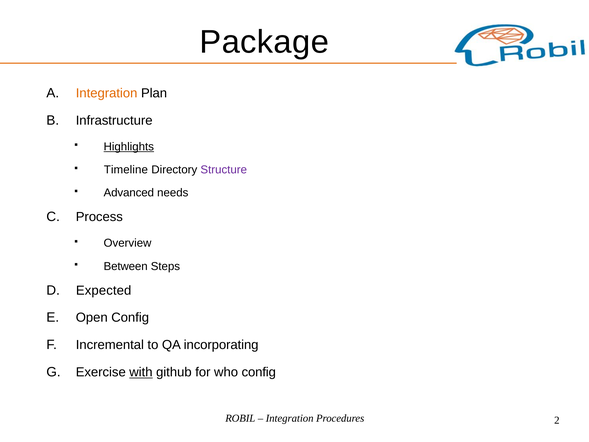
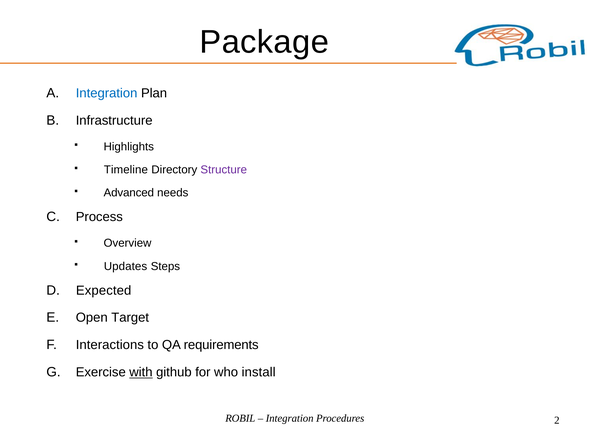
Integration colour: orange -> blue (107, 93)
Highlights underline: present -> none (129, 147)
Between: Between -> Updates (126, 266)
Open Config: Config -> Target (130, 318)
Incremental: Incremental -> Interactions (110, 345)
incorporating: incorporating -> requirements (221, 345)
who config: config -> install (259, 372)
